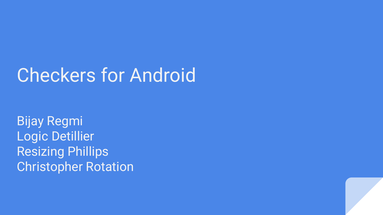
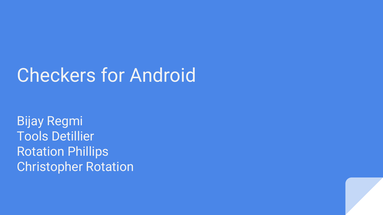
Logic: Logic -> Tools (33, 137)
Resizing: Resizing -> Rotation (41, 152)
